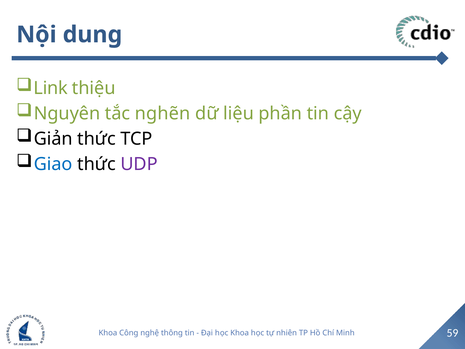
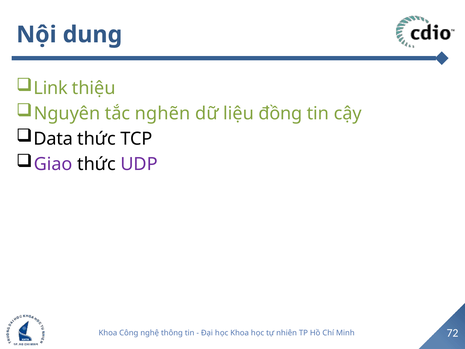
phần: phần -> đồng (280, 113)
Giản: Giản -> Data (53, 139)
Giao colour: blue -> purple (53, 164)
59: 59 -> 72 (452, 333)
